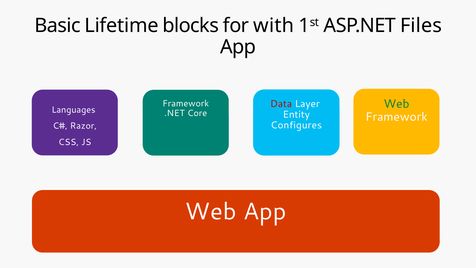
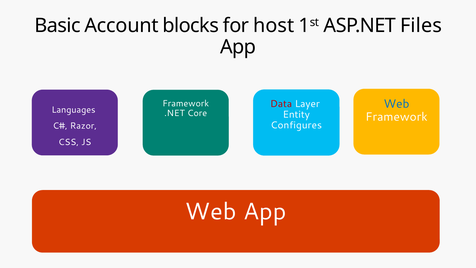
Lifetime: Lifetime -> Account (122, 25)
with: with -> host (274, 25)
Web colour: green -> blue (396, 104)
